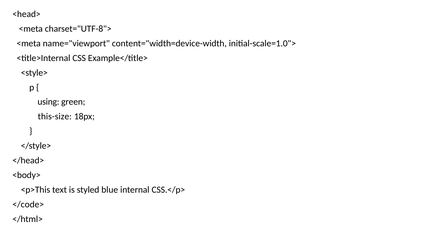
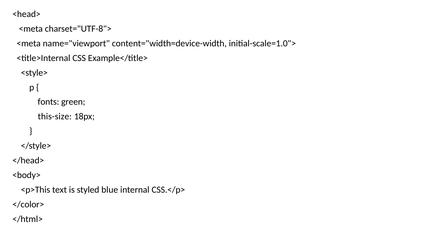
using: using -> fonts (48, 102)
</code>: </code> -> </color> (28, 205)
